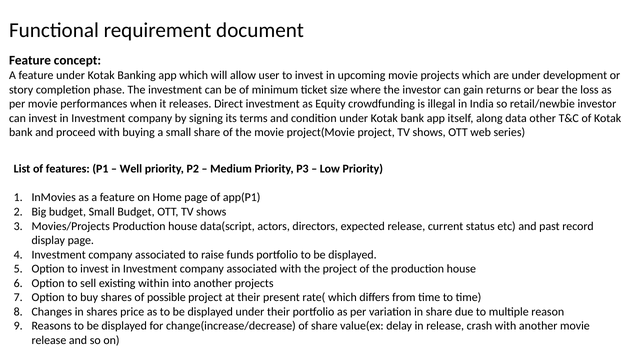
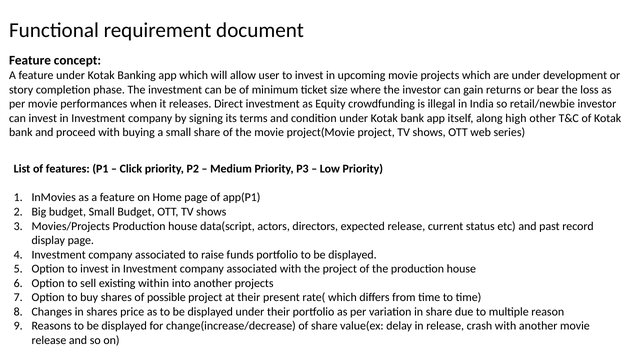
data: data -> high (516, 118)
Well: Well -> Click (131, 169)
